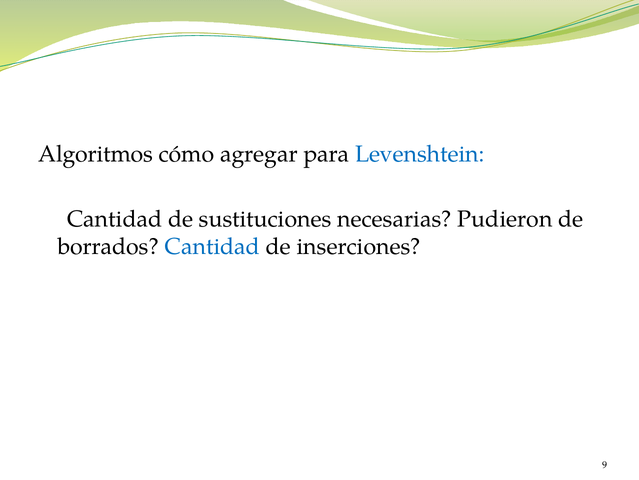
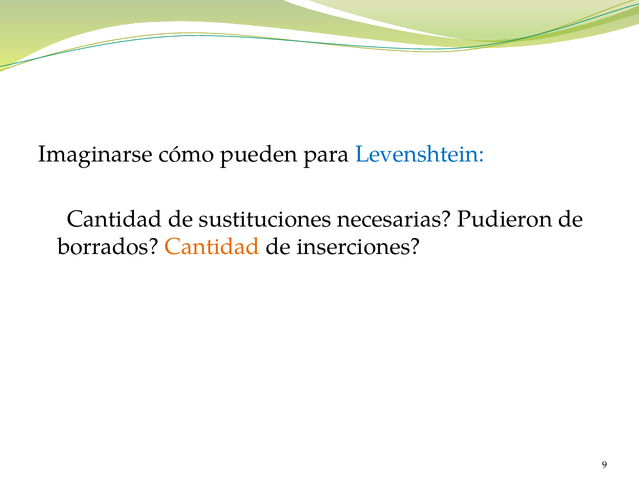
Algoritmos: Algoritmos -> Imaginarse (96, 154)
agregar: agregar -> pueden (259, 154)
Cantidad colour: blue -> orange (212, 246)
